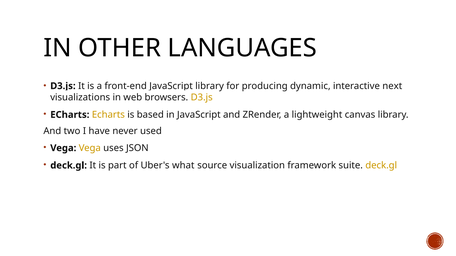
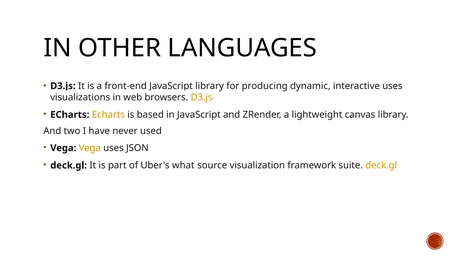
interactive next: next -> uses (392, 86)
